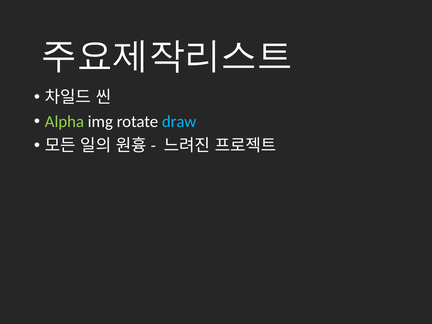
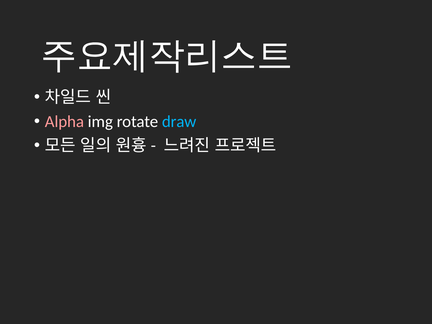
Alpha colour: light green -> pink (64, 122)
